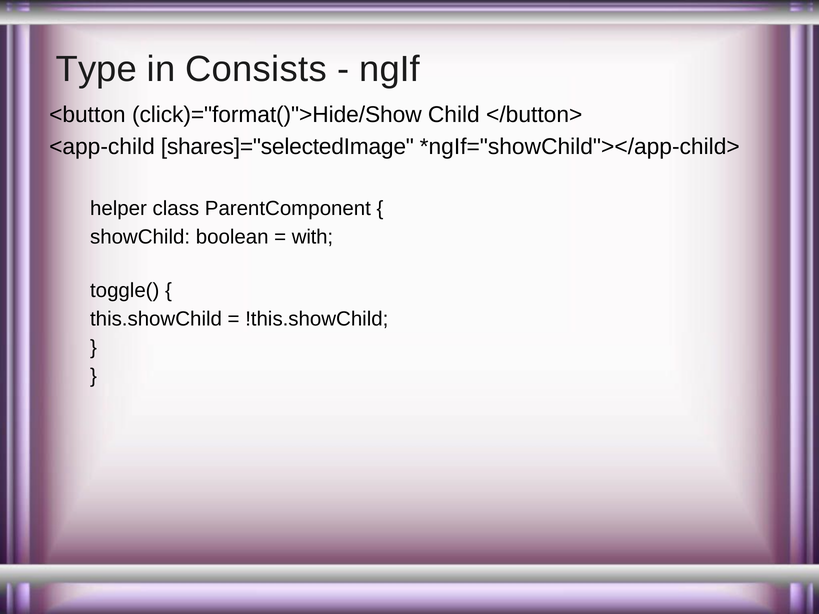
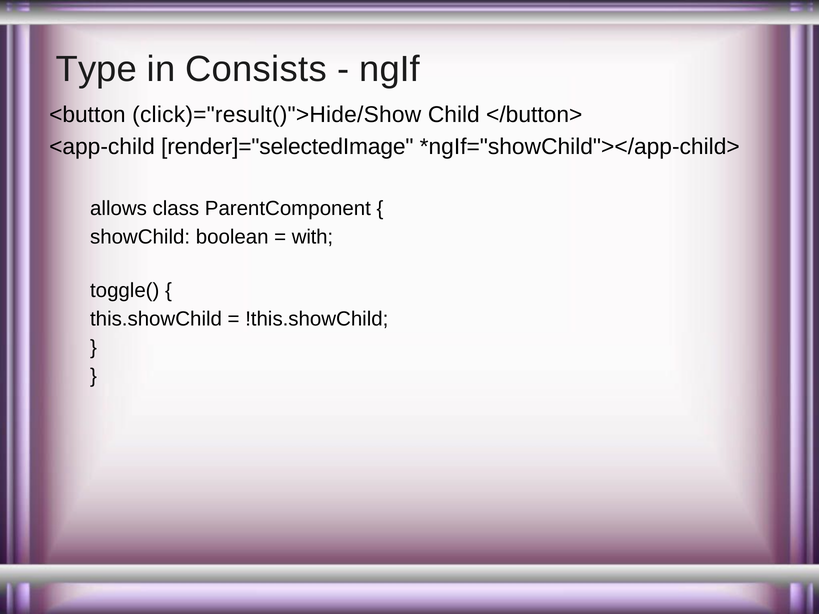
click)="format()">Hide/Show: click)="format()">Hide/Show -> click)="result()">Hide/Show (277, 115)
shares]="selectedImage: shares]="selectedImage -> render]="selectedImage (287, 147)
helper: helper -> allows (119, 208)
